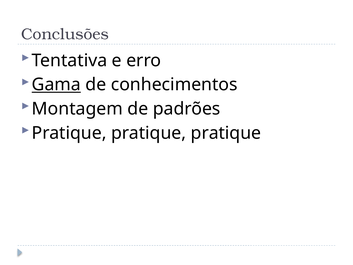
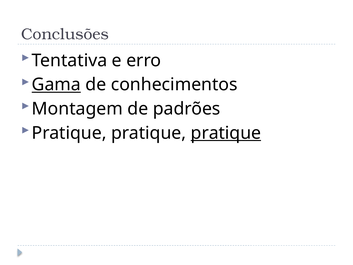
pratique underline: none -> present (226, 133)
